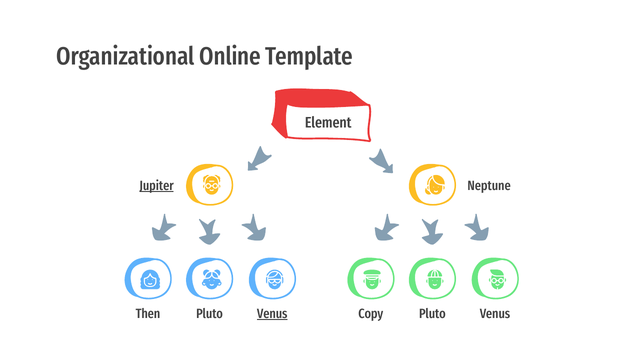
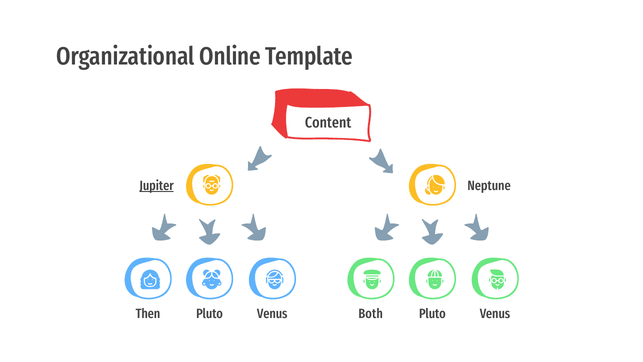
Element: Element -> Content (328, 123)
Venus underline: present -> none (272, 313)
Copy: Copy -> Both (371, 313)
